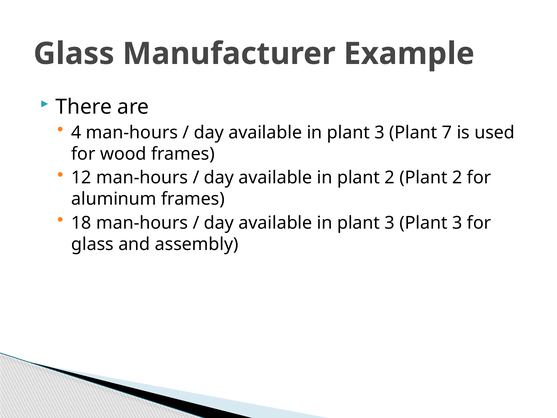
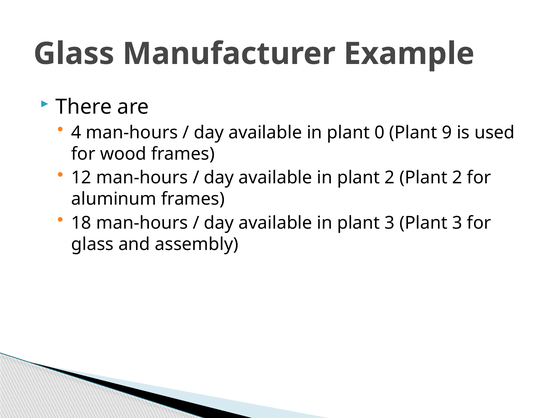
3: 3 -> 0 (379, 132)
7: 7 -> 9 (447, 132)
